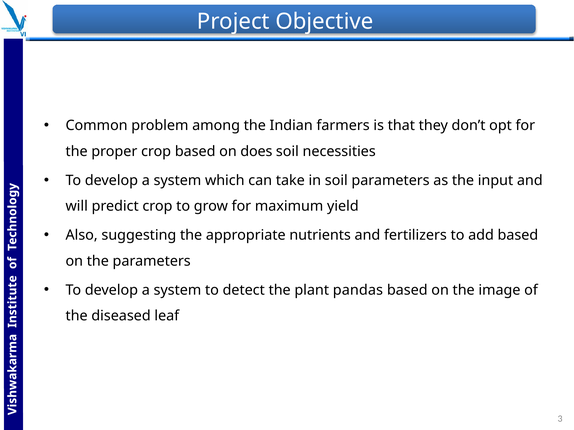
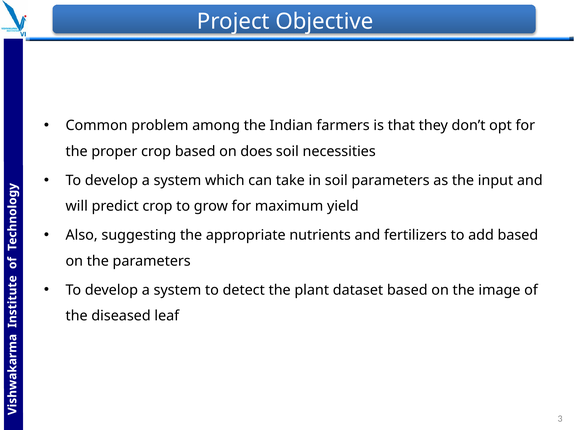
pandas: pandas -> dataset (358, 290)
